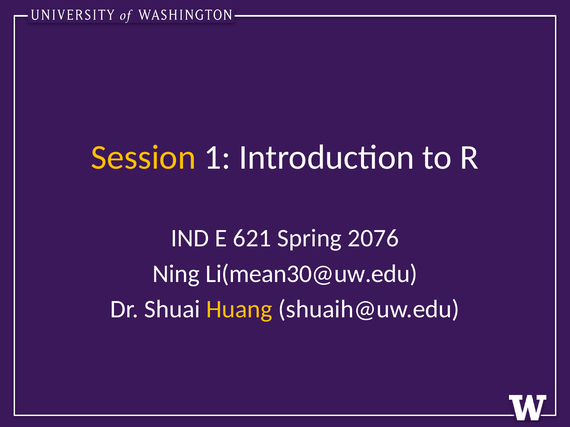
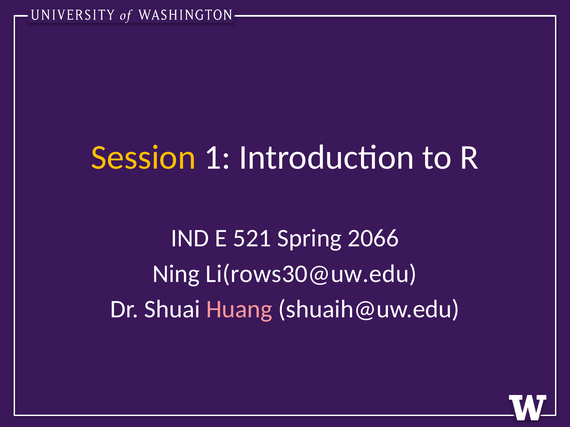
621: 621 -> 521 (252, 239)
2076: 2076 -> 2066 (373, 239)
Li(mean30@uw.edu: Li(mean30@uw.edu -> Li(rows30@uw.edu (311, 274)
Huang colour: yellow -> pink (239, 309)
